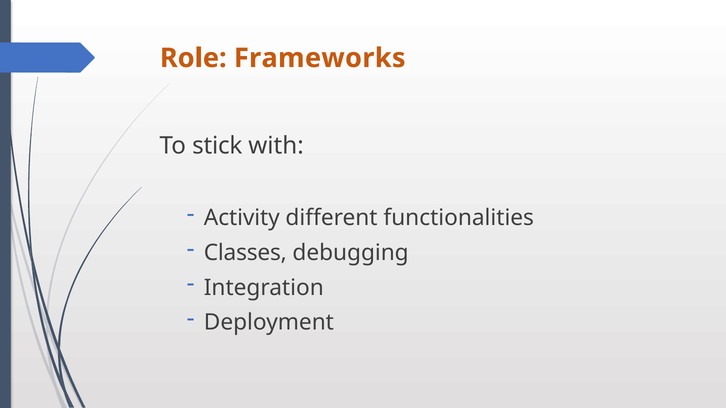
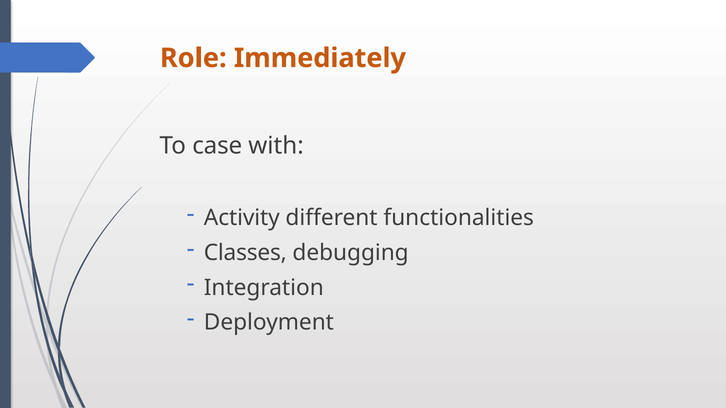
Frameworks: Frameworks -> Immediately (320, 58)
stick: stick -> case (217, 146)
